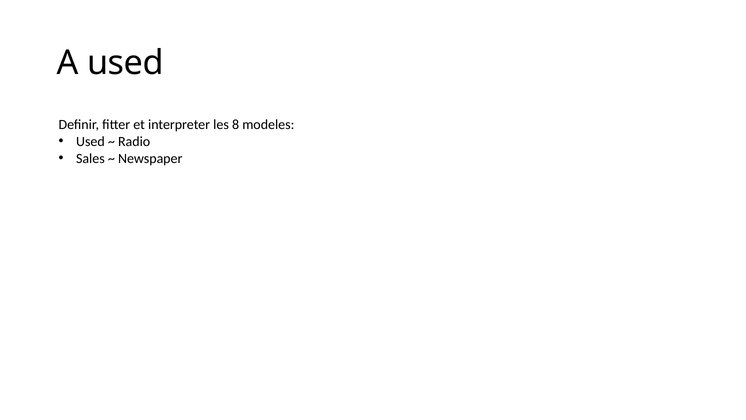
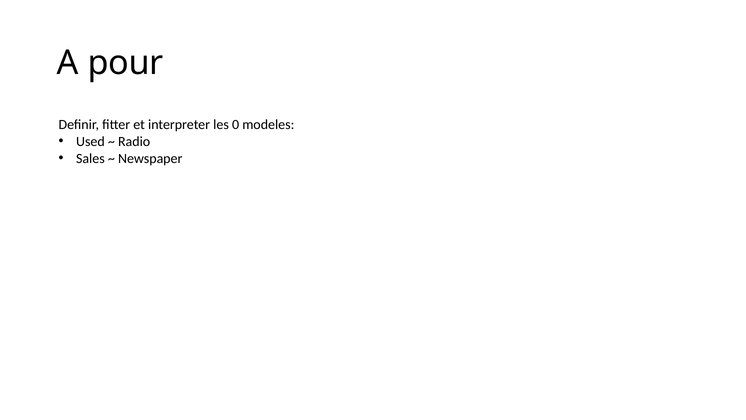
A used: used -> pour (126, 63)
8: 8 -> 0 (236, 125)
